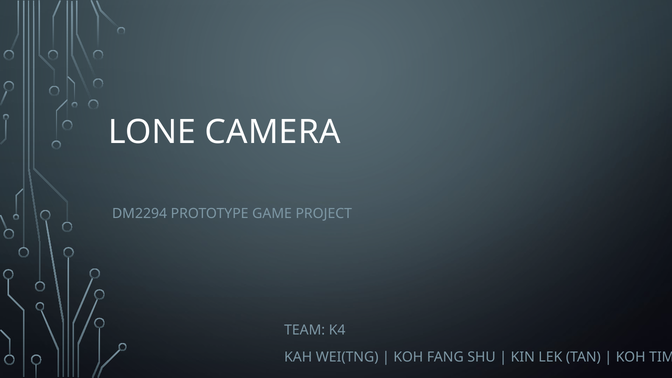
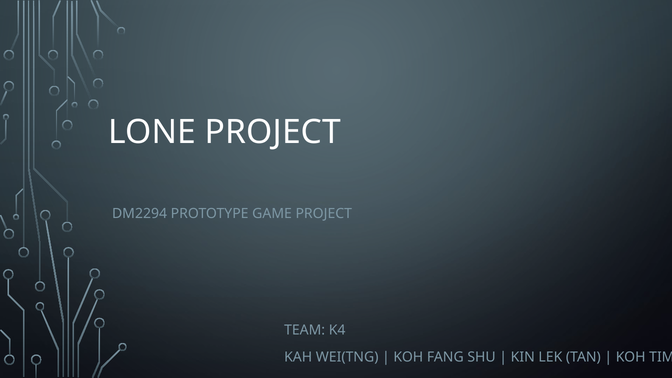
LONE CAMERA: CAMERA -> PROJECT (273, 132)
